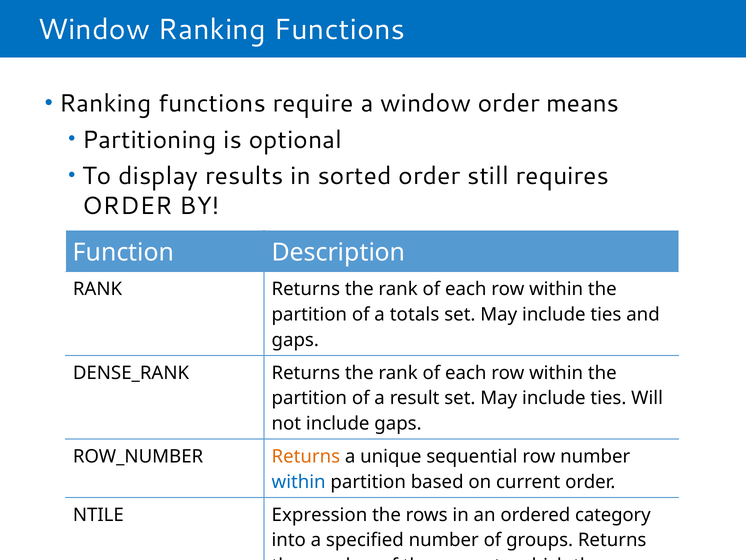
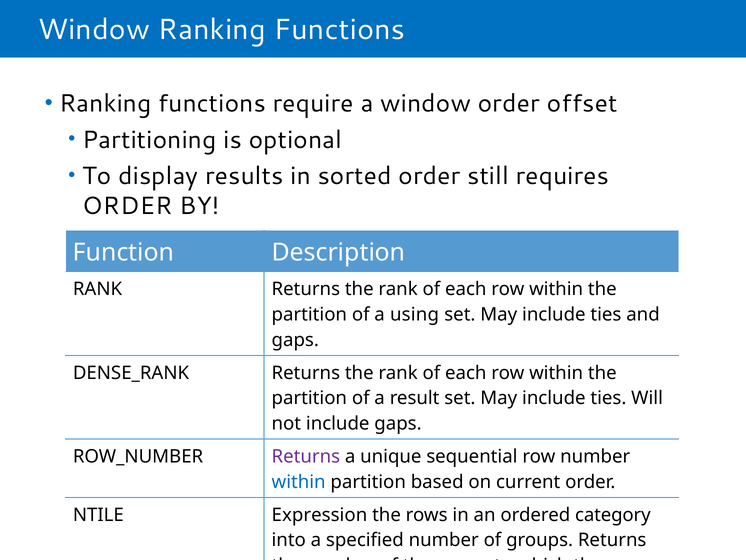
means: means -> offset (582, 104)
totals: totals -> using (415, 314)
Returns colour: orange -> purple (306, 456)
